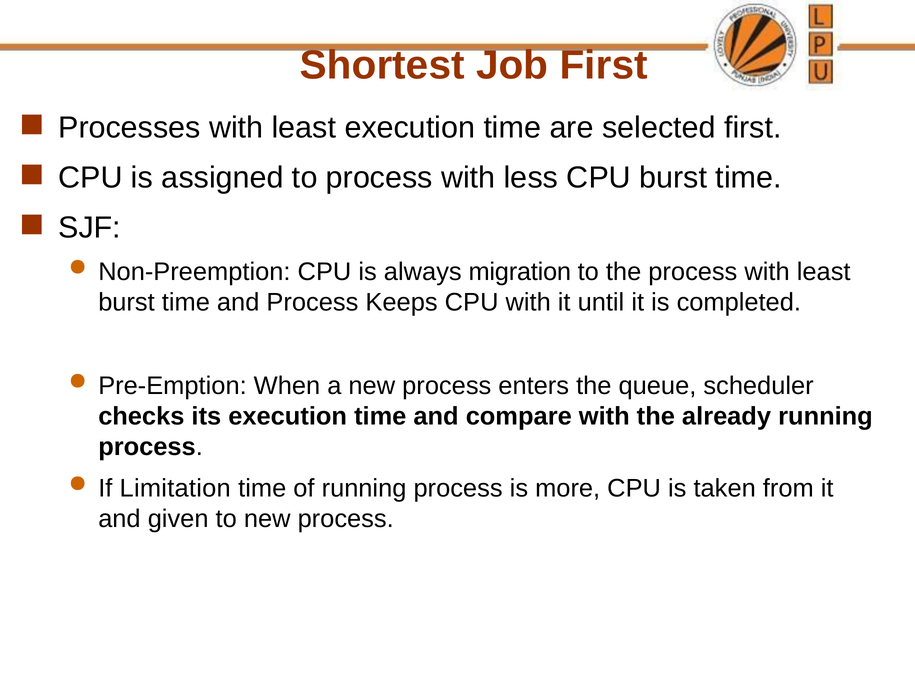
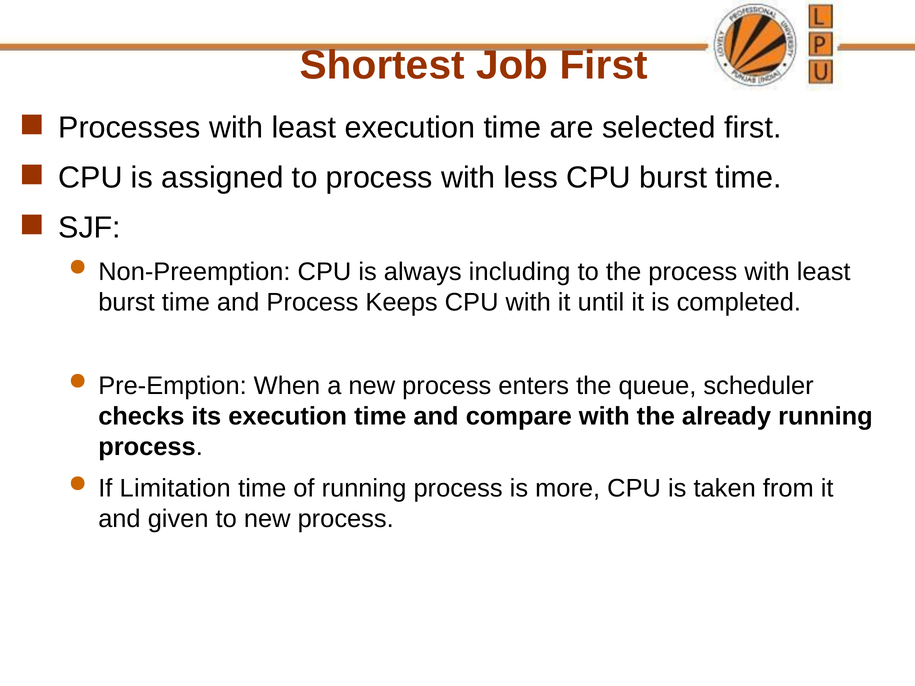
migration: migration -> including (520, 272)
